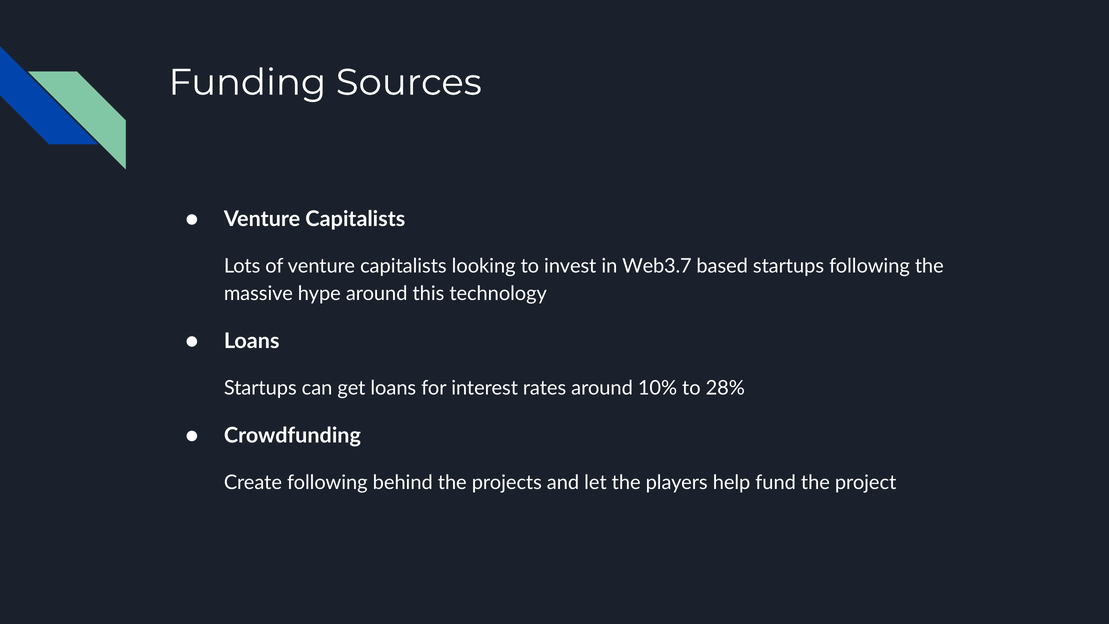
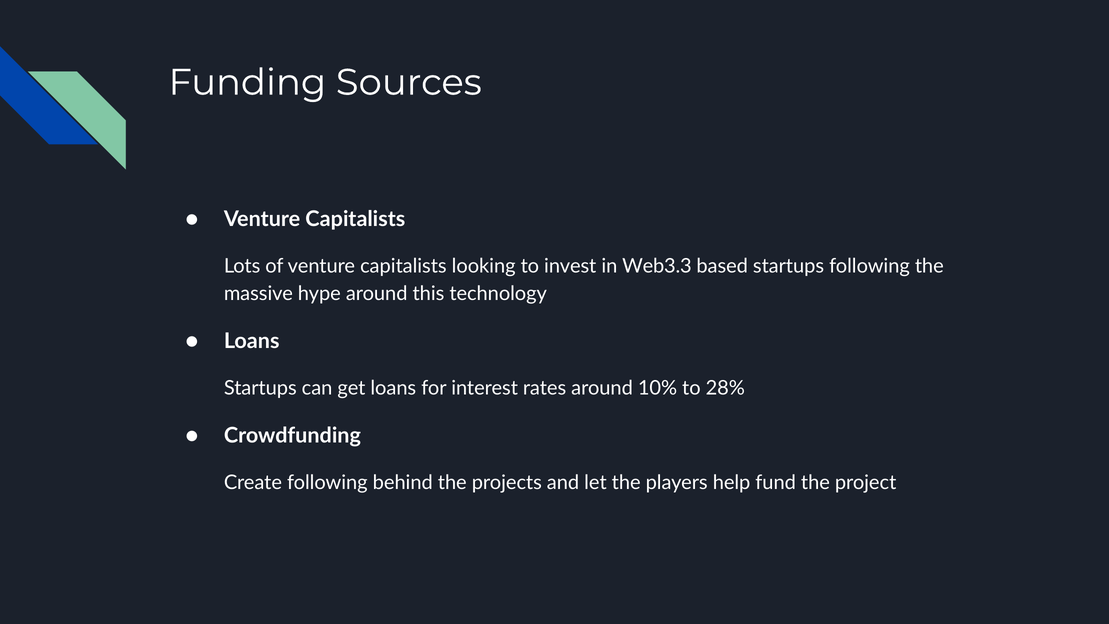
Web3.7: Web3.7 -> Web3.3 (657, 266)
